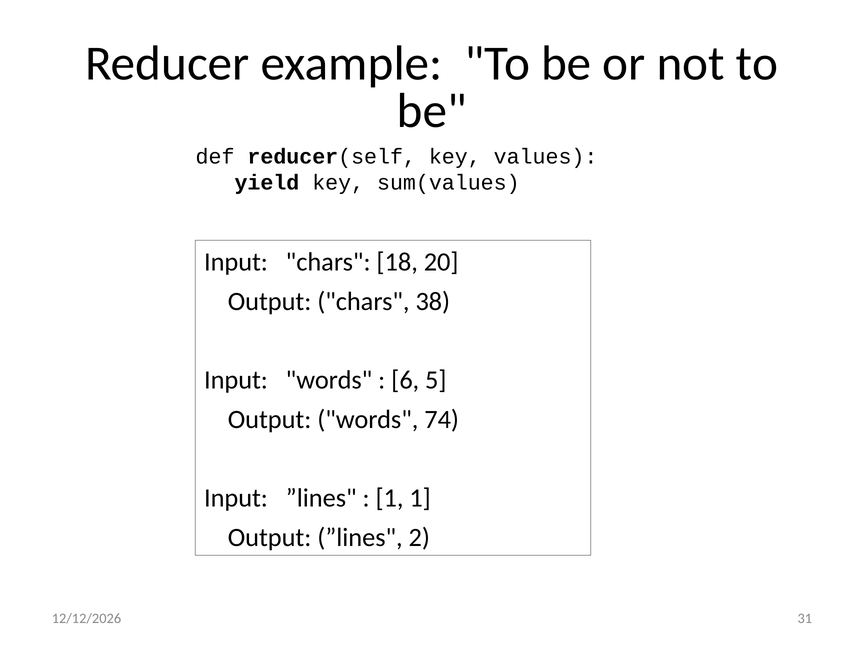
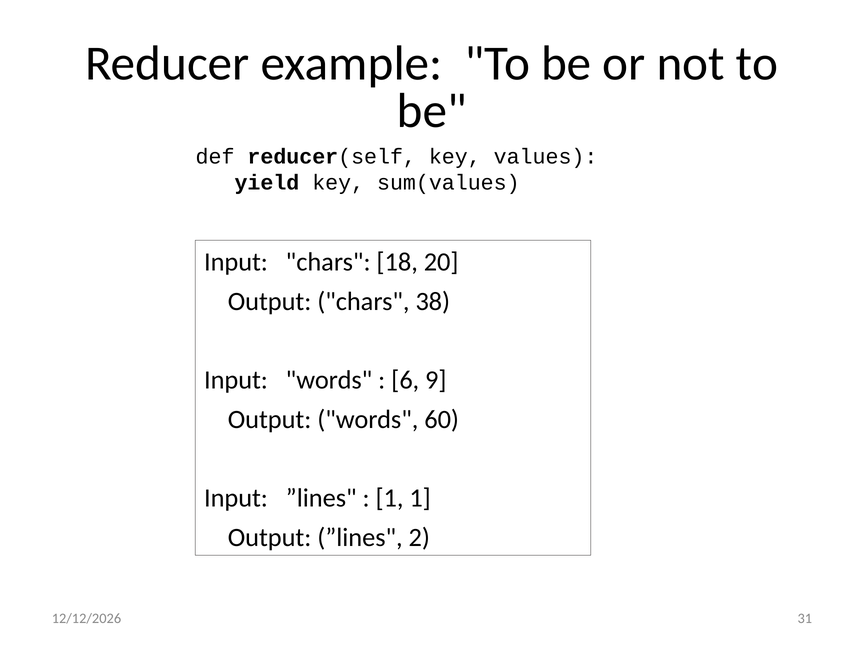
5: 5 -> 9 (436, 380)
74: 74 -> 60 (442, 419)
